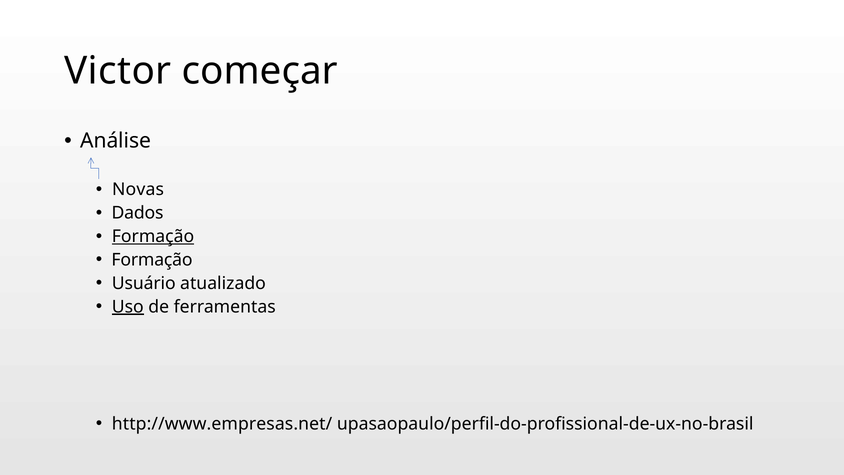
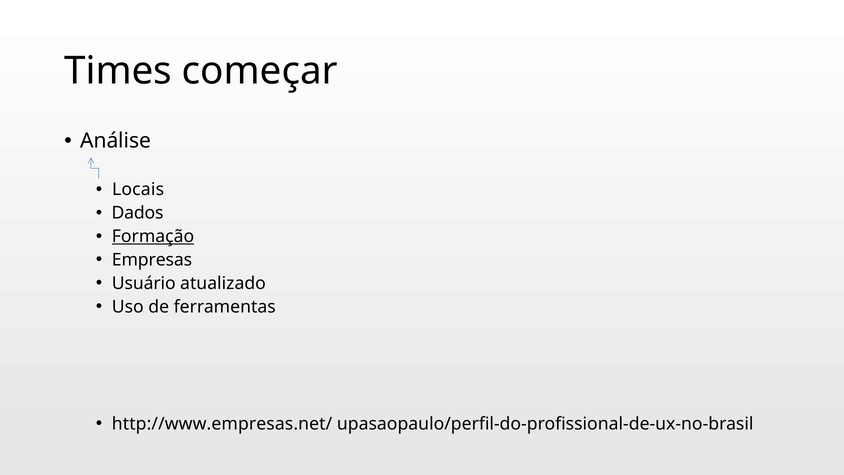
Victor: Victor -> Times (118, 71)
Novas: Novas -> Locais (138, 190)
Formação: Formação -> Empresas (152, 260)
Uso underline: present -> none (128, 307)
